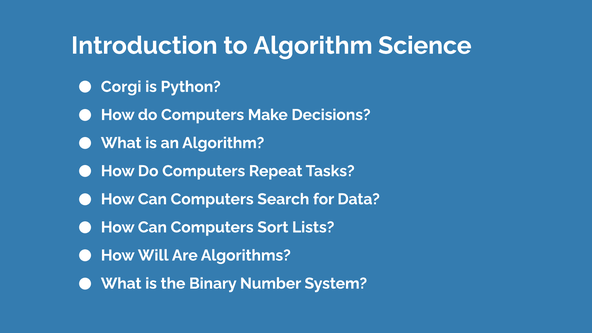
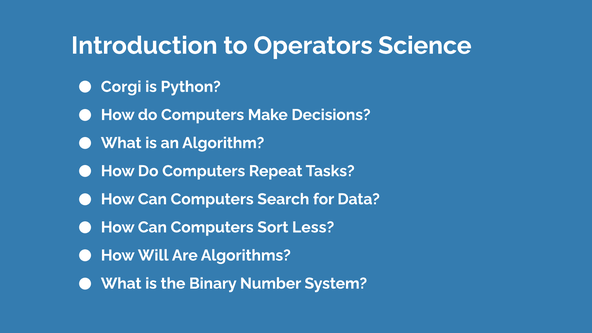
to Algorithm: Algorithm -> Operators (313, 46)
Lists: Lists -> Less (313, 227)
